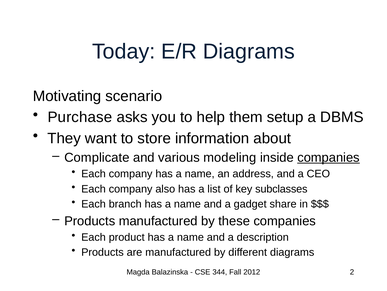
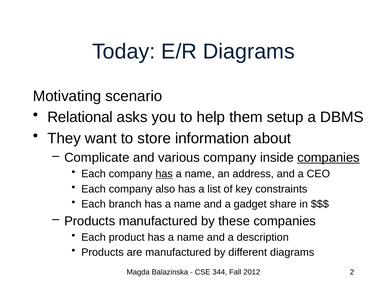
Purchase: Purchase -> Relational (80, 117)
various modeling: modeling -> company (230, 157)
has underline: none -> present (164, 173)
subclasses: subclasses -> constraints (281, 188)
